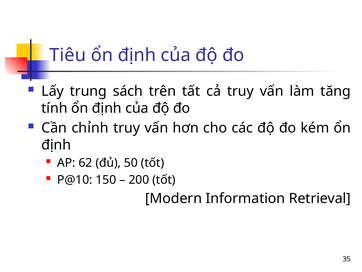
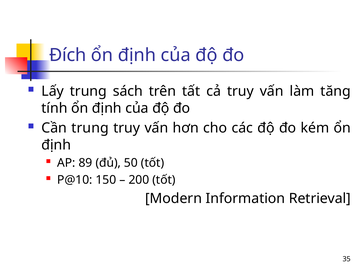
Tiêu: Tiêu -> Đích (68, 55)
Cần chỉnh: chỉnh -> trung (90, 128)
62: 62 -> 89 (85, 163)
